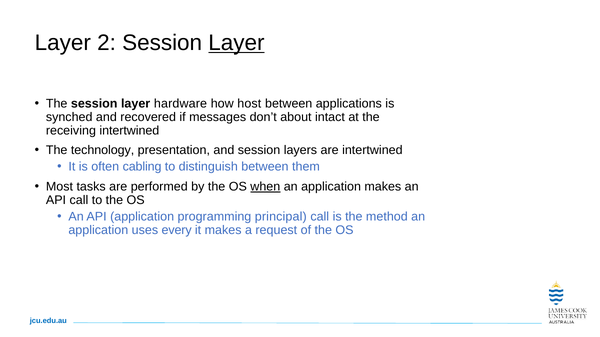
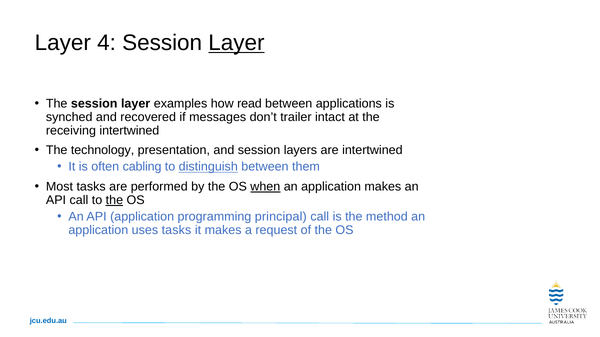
2: 2 -> 4 (106, 43)
hardware: hardware -> examples (181, 104)
host: host -> read (249, 104)
about: about -> trailer (296, 117)
distinguish underline: none -> present (208, 167)
the underline: none -> present (114, 200)
uses every: every -> tasks (176, 230)
